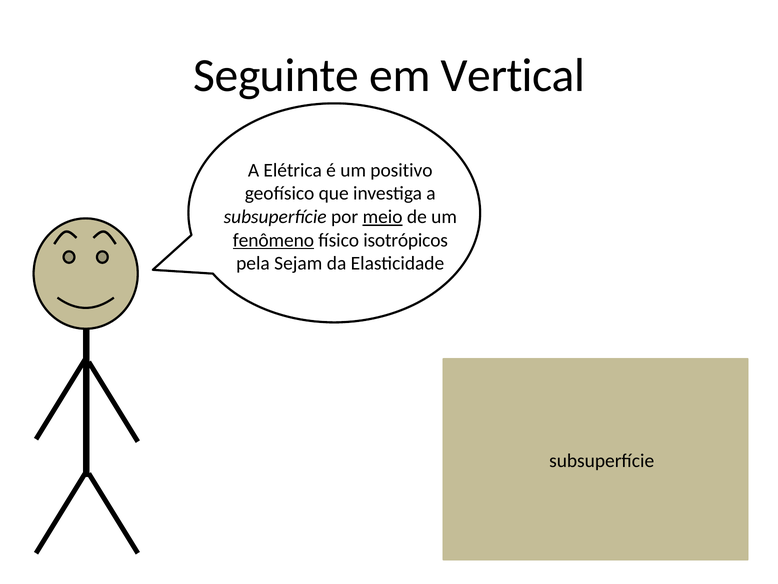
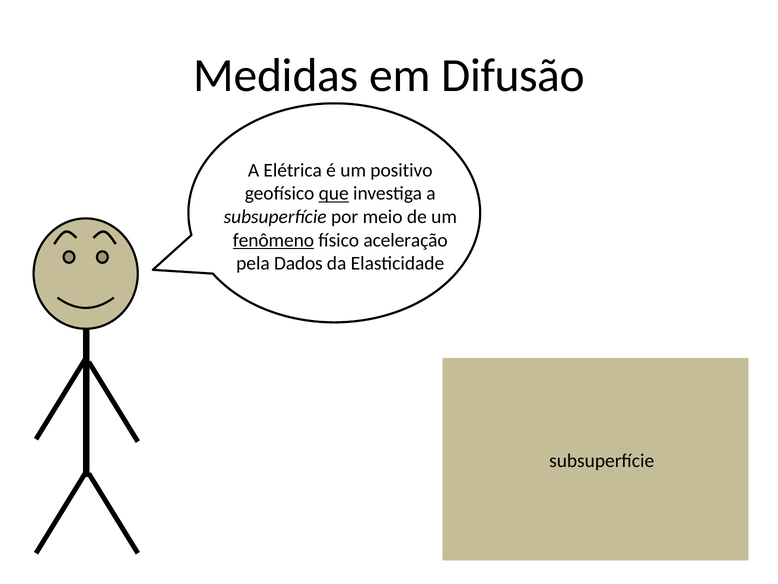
Seguinte: Seguinte -> Medidas (276, 75)
Vertical: Vertical -> Difusão (513, 75)
que underline: none -> present (334, 193)
meio underline: present -> none (383, 217)
isotrópicos: isotrópicos -> aceleração (406, 240)
Sejam: Sejam -> Dados (298, 263)
